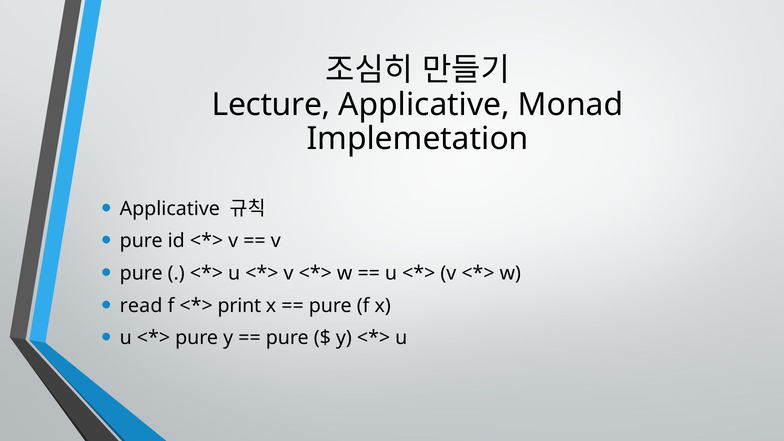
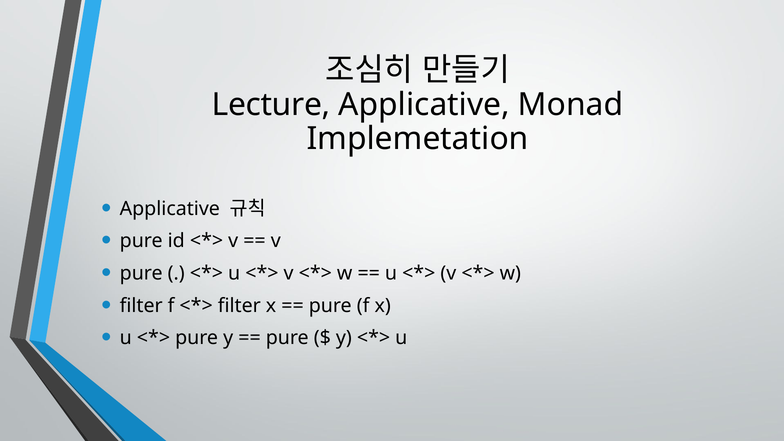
read: read -> filter (141, 306)
print: print -> filter (239, 306)
